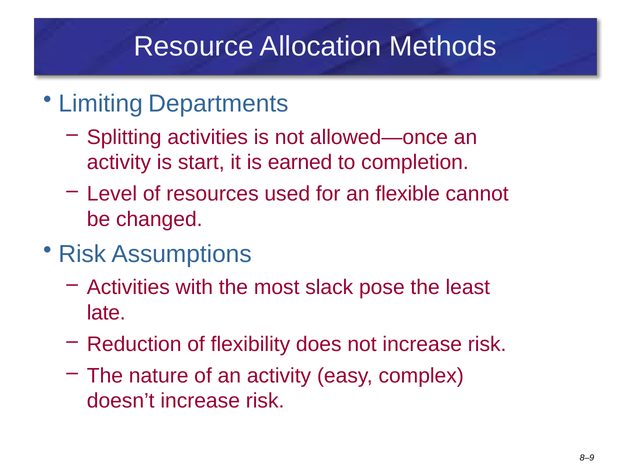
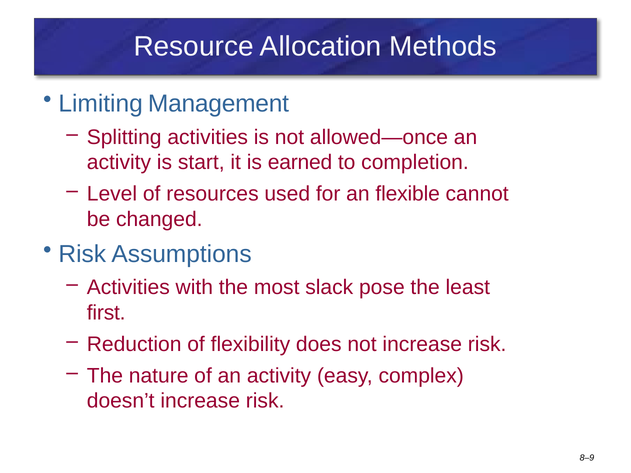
Departments: Departments -> Management (218, 104)
late: late -> first (106, 313)
